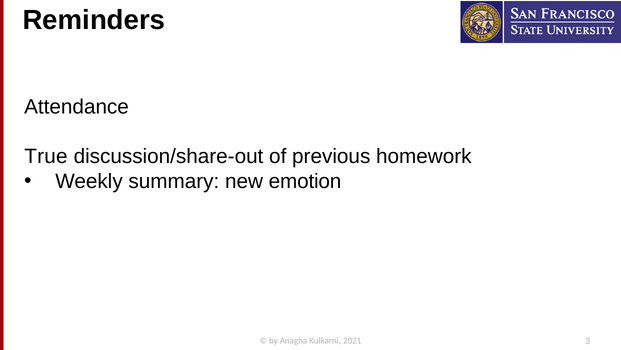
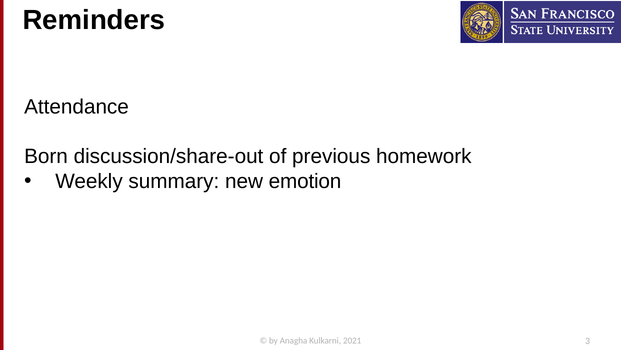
True: True -> Born (46, 156)
